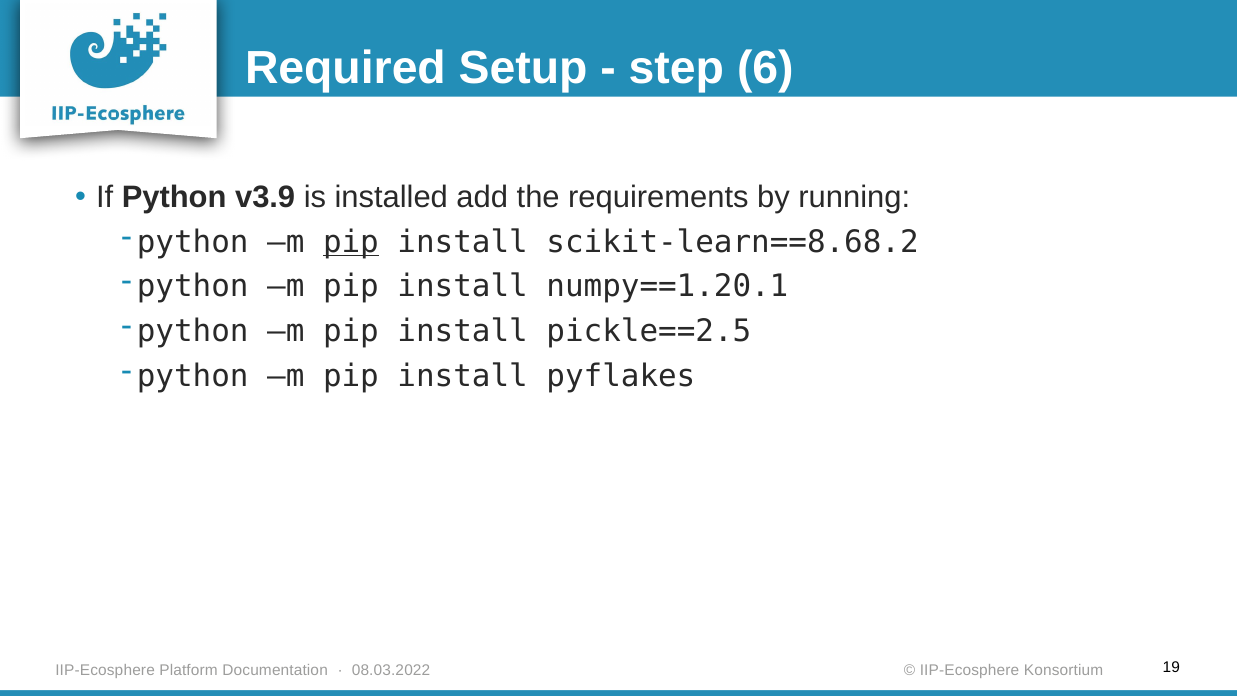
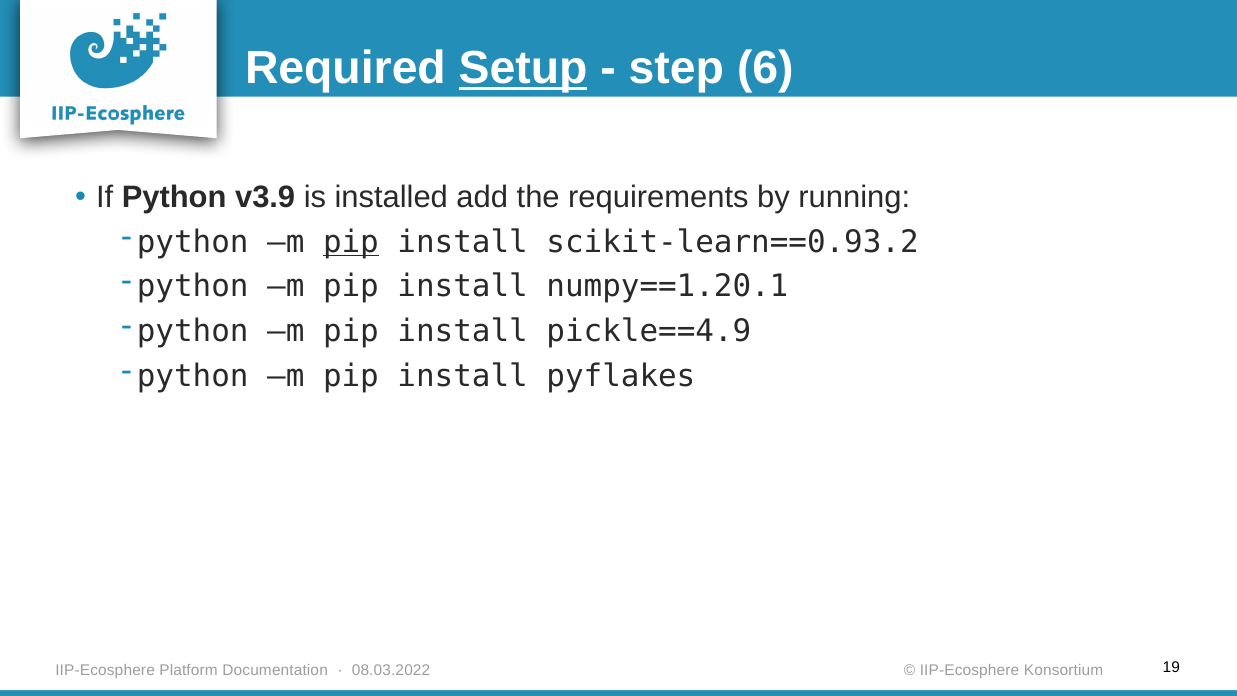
Setup underline: none -> present (523, 68)
scikit-learn==8.68.2: scikit-learn==8.68.2 -> scikit-learn==0.93.2 (733, 242)
pickle==2.5: pickle==2.5 -> pickle==4.9 (649, 331)
